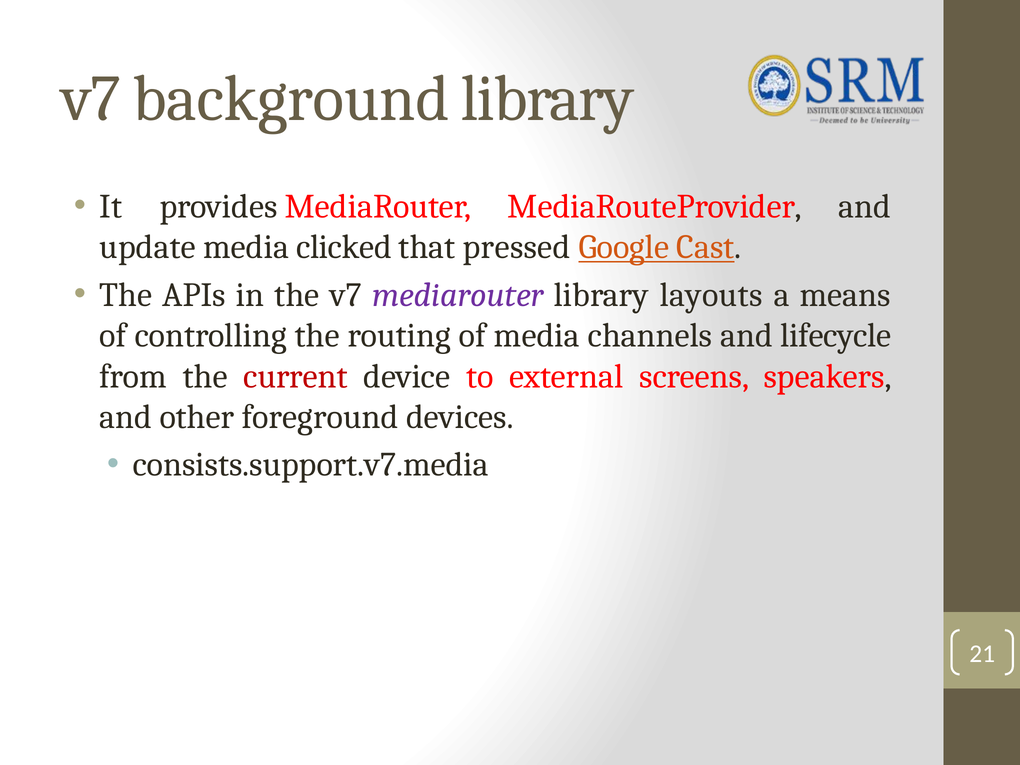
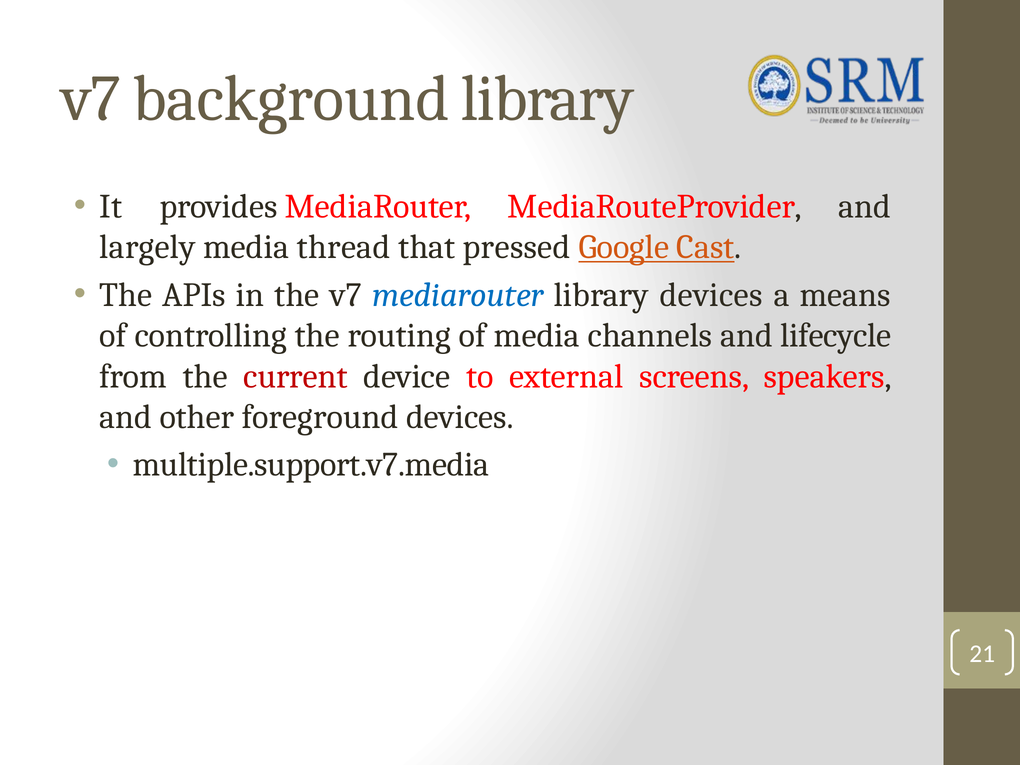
update: update -> largely (148, 247)
clicked: clicked -> thread (344, 247)
mediarouter colour: purple -> blue (458, 295)
library layouts: layouts -> devices (711, 295)
consists.support.v7.media: consists.support.v7.media -> multiple.support.v7.media (311, 465)
